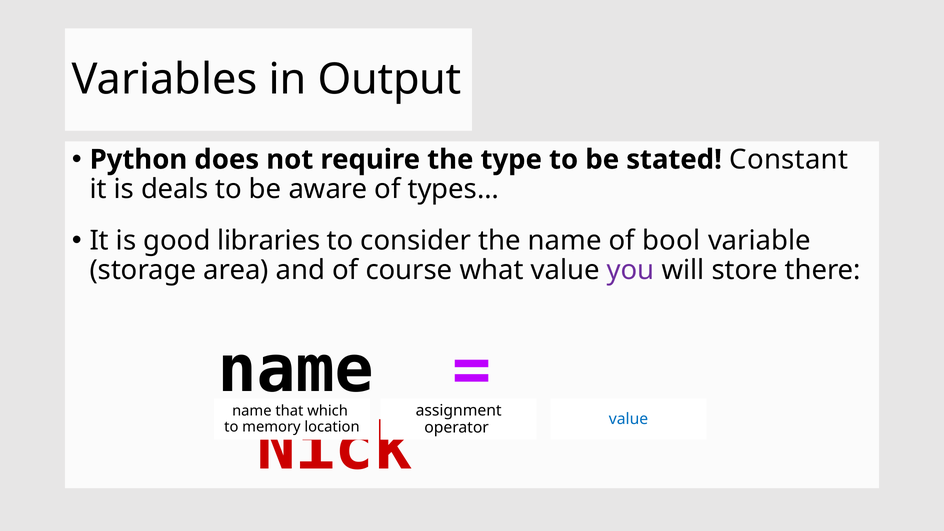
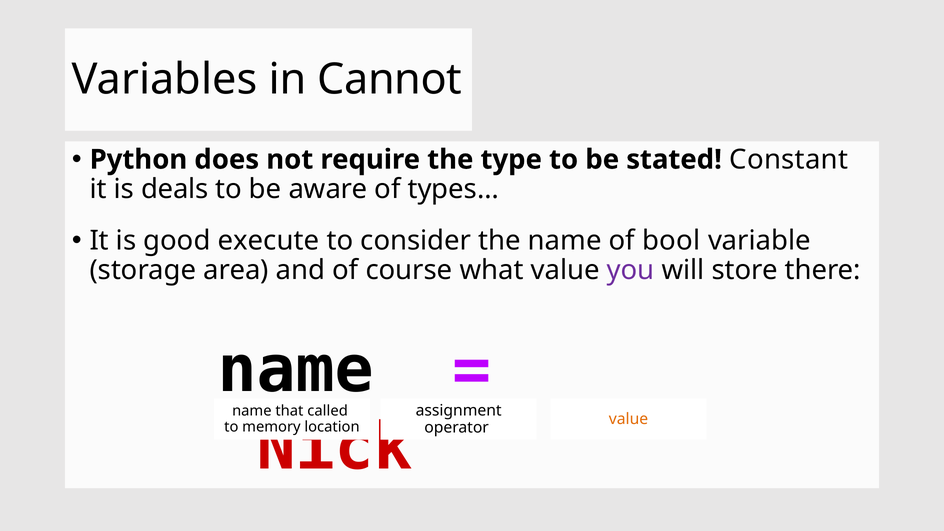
Output: Output -> Cannot (390, 79)
libraries: libraries -> execute (269, 241)
which: which -> called (328, 411)
value colour: blue -> orange (629, 419)
